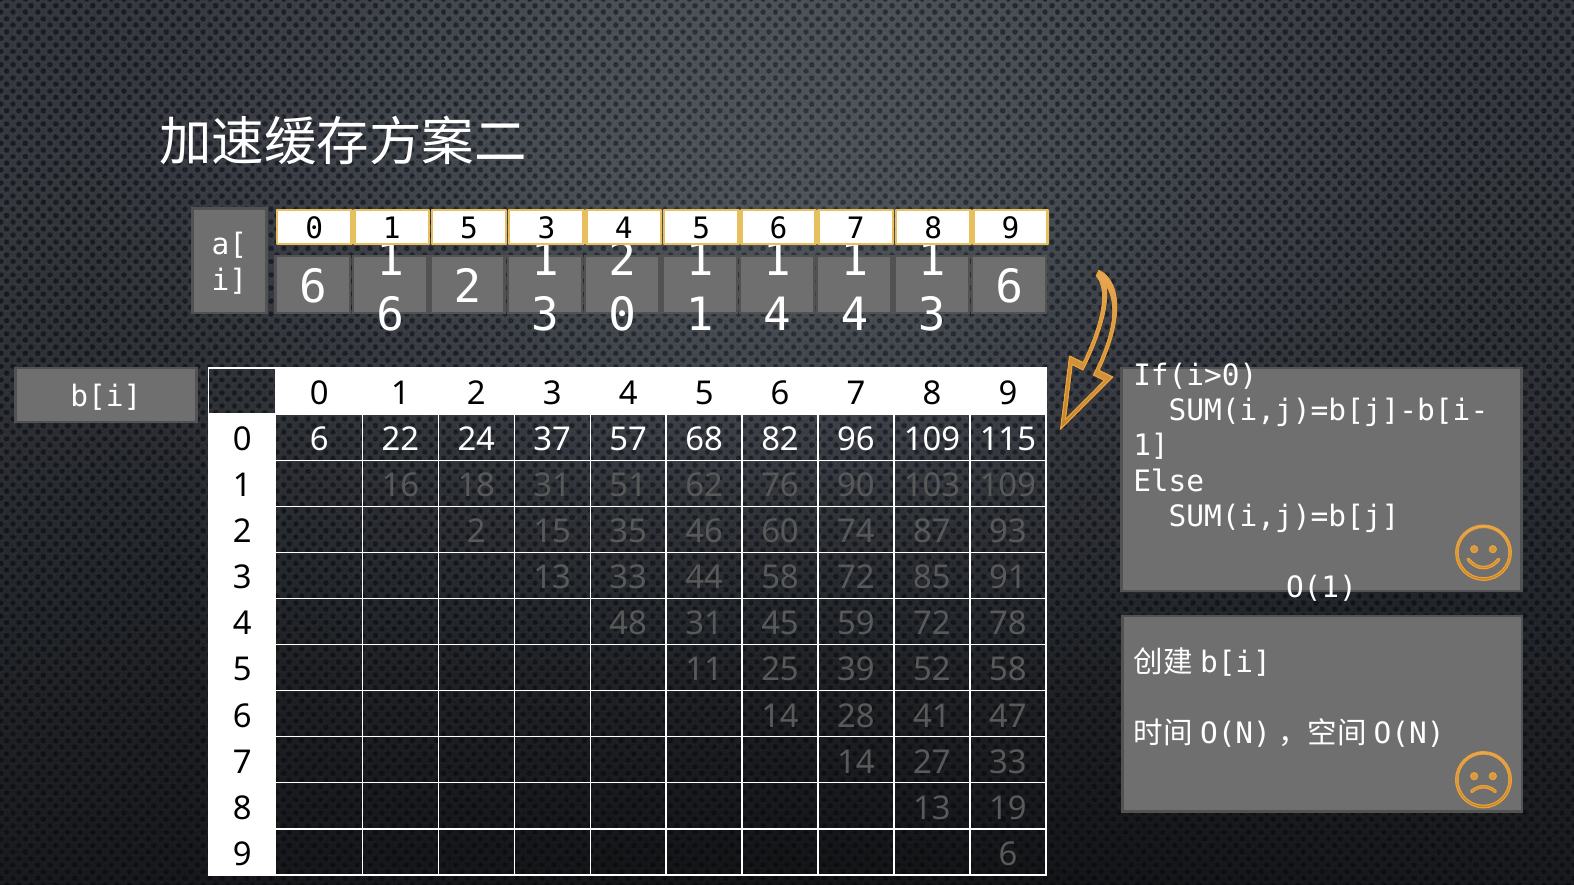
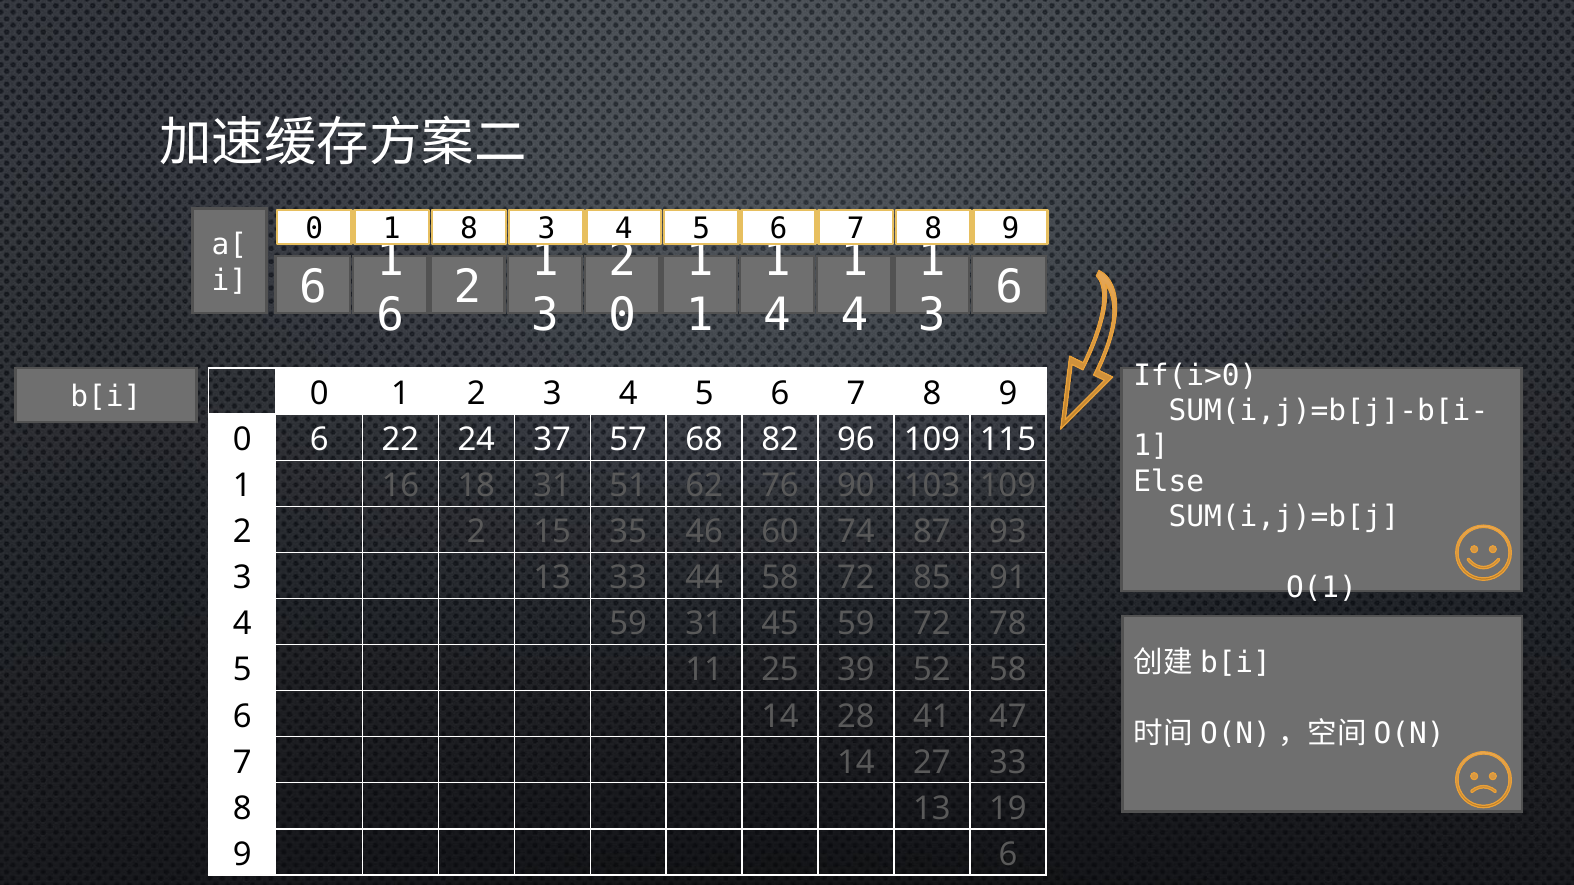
1 5: 5 -> 8 (469, 229)
48: 48 -> 59 (628, 624)
